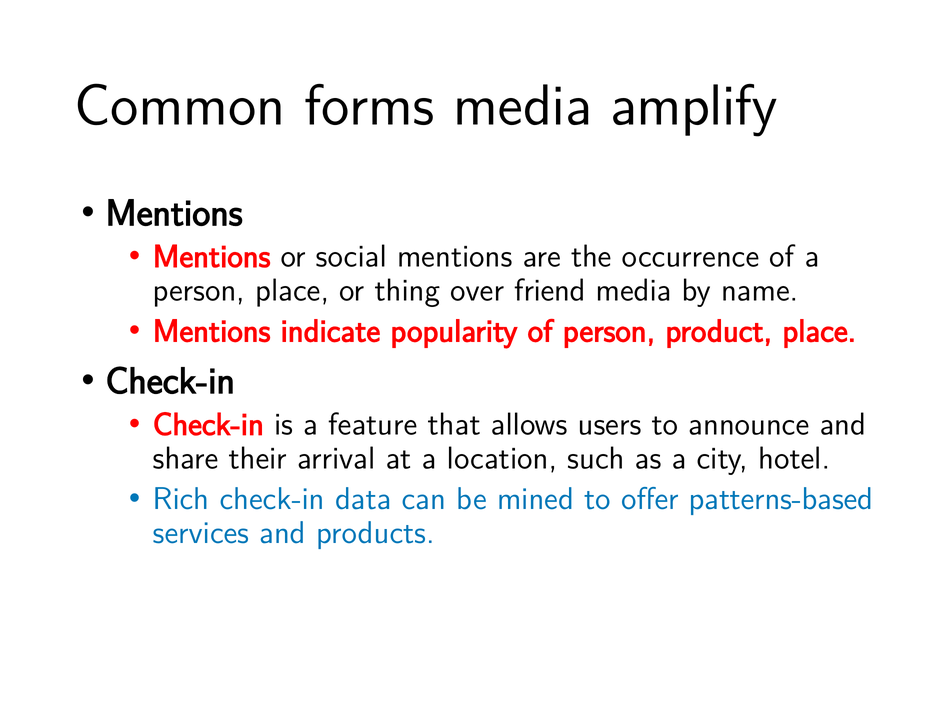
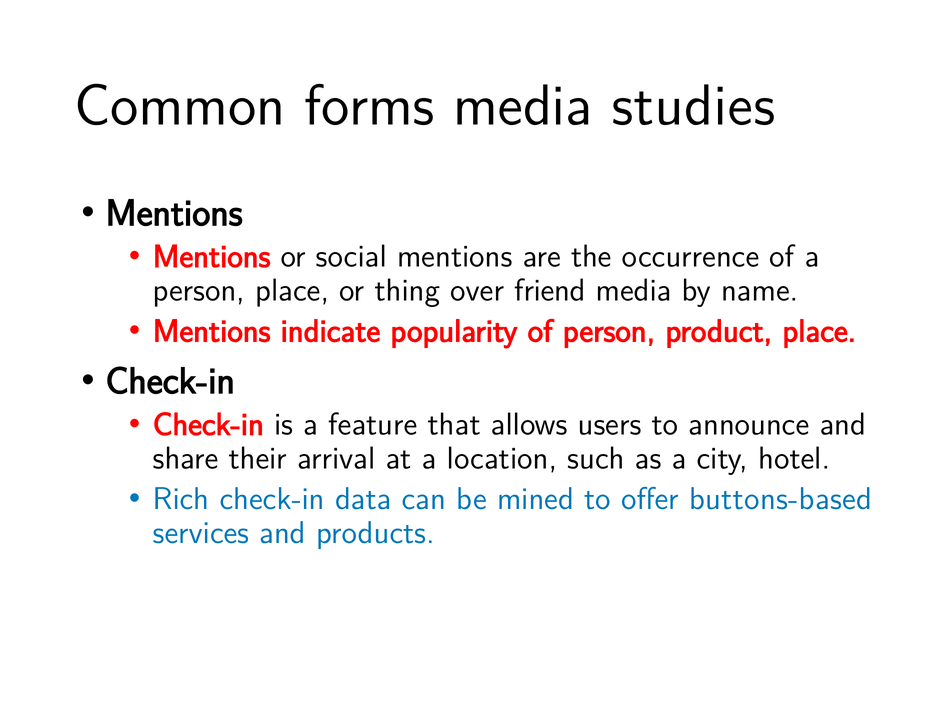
amplify: amplify -> studies (693, 106)
patterns-based: patterns-based -> buttons-based (781, 499)
